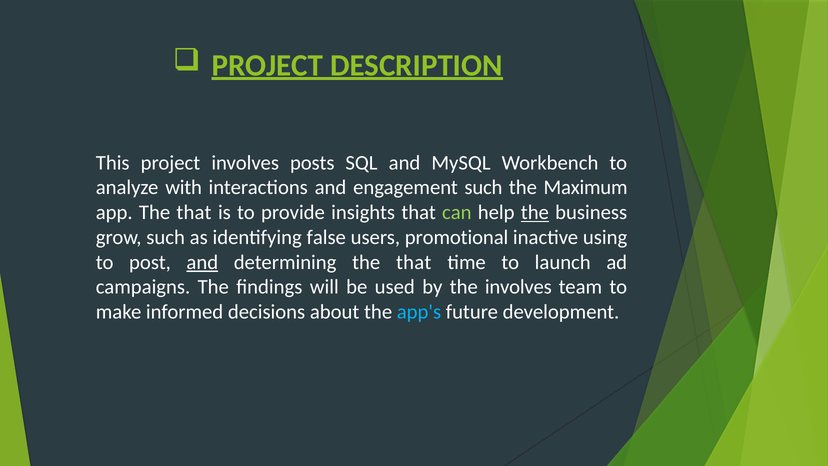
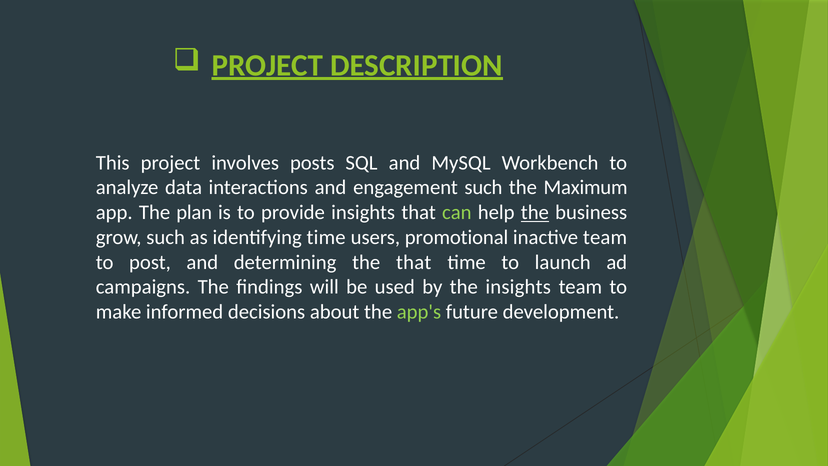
with: with -> data (184, 188)
app The that: that -> plan (194, 212)
identifying false: false -> time (326, 237)
inactive using: using -> team (605, 237)
and underline: present -> none (202, 262)
the involves: involves -> insights (518, 287)
app's colour: light blue -> light green (419, 312)
